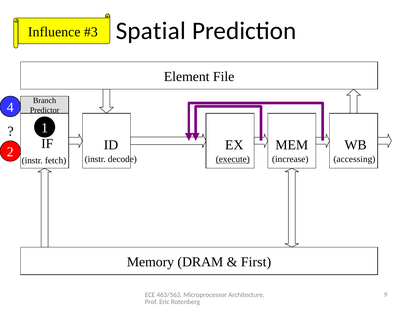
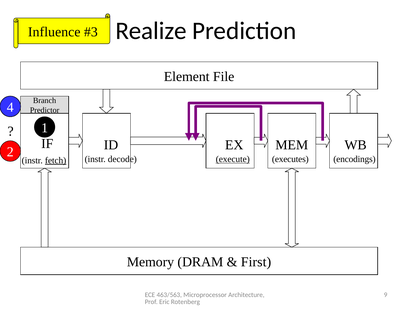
Spatial: Spatial -> Realize (151, 31)
increase: increase -> executes (290, 159)
accessing: accessing -> encodings (354, 159)
fetch underline: none -> present (56, 160)
